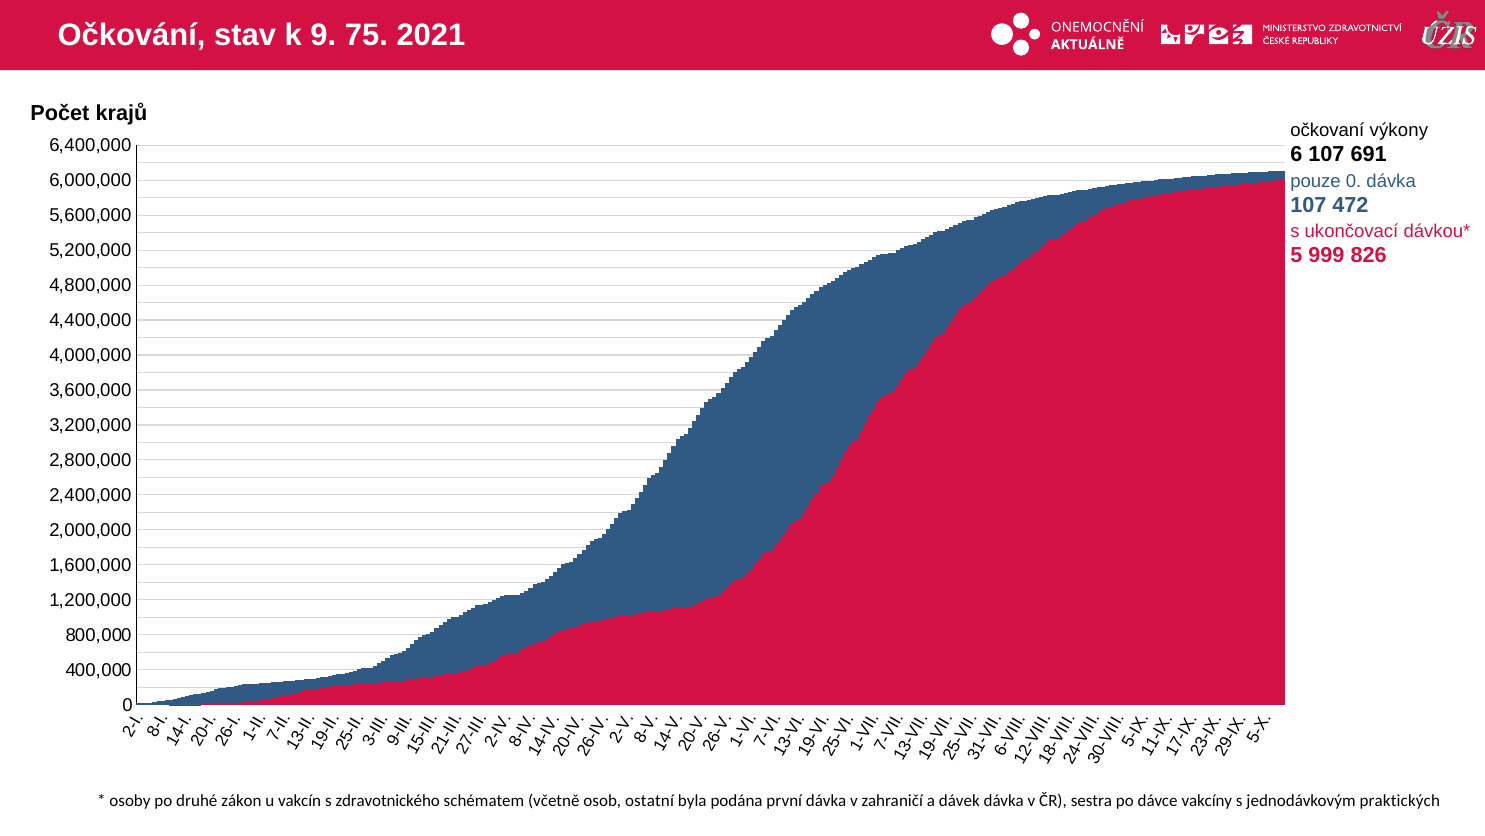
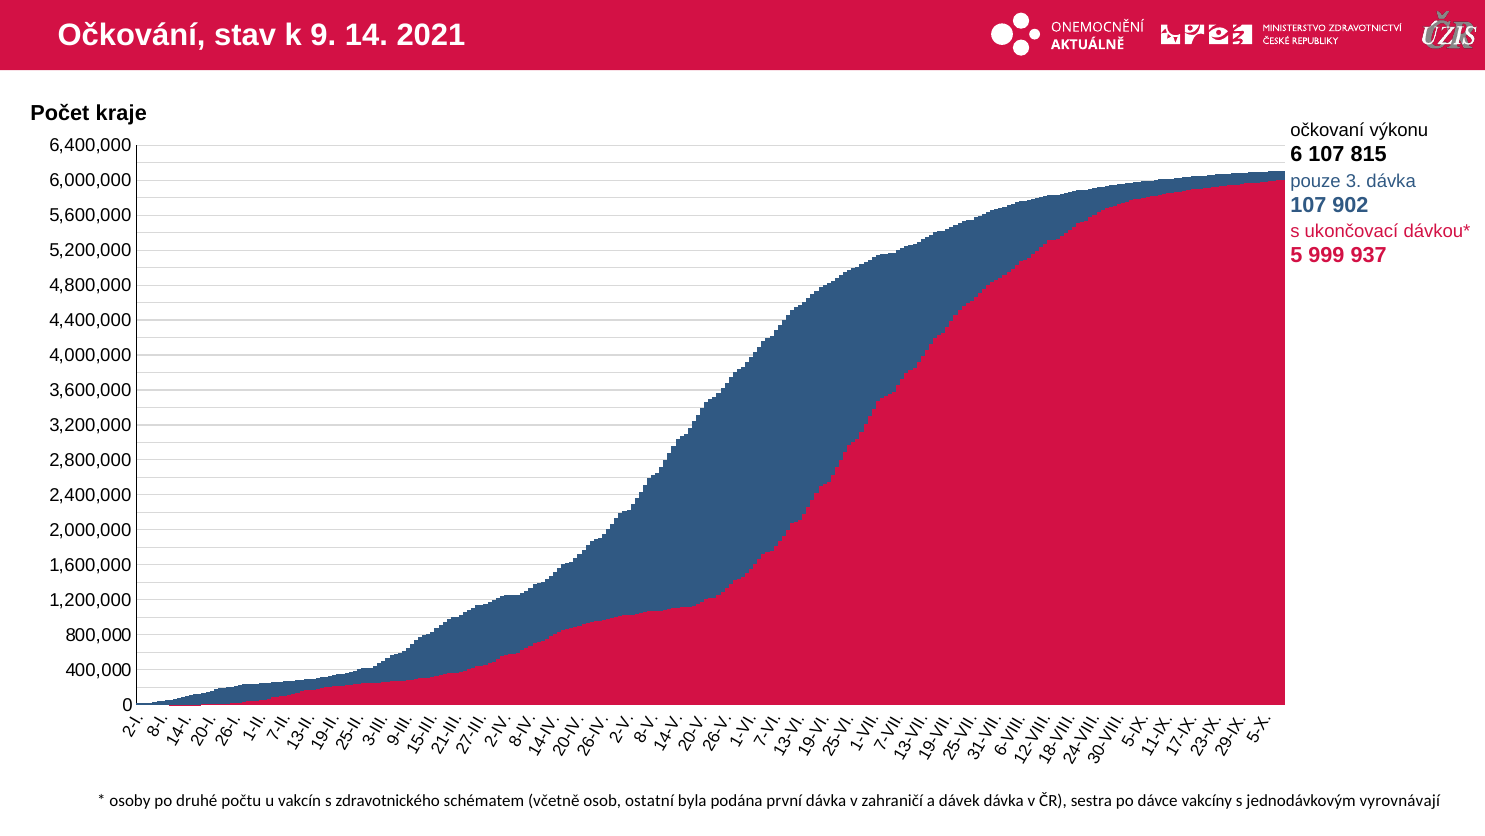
75: 75 -> 14 (366, 35)
krajů: krajů -> kraje (121, 113)
výkony: výkony -> výkonu (1399, 130)
691: 691 -> 815 (1369, 155)
pouze 0: 0 -> 3 (1354, 181)
472: 472 -> 902 (1350, 205)
826: 826 -> 937 (1369, 256)
zákon: zákon -> počtu (241, 800)
praktických: praktických -> vyrovnávají (1400, 800)
